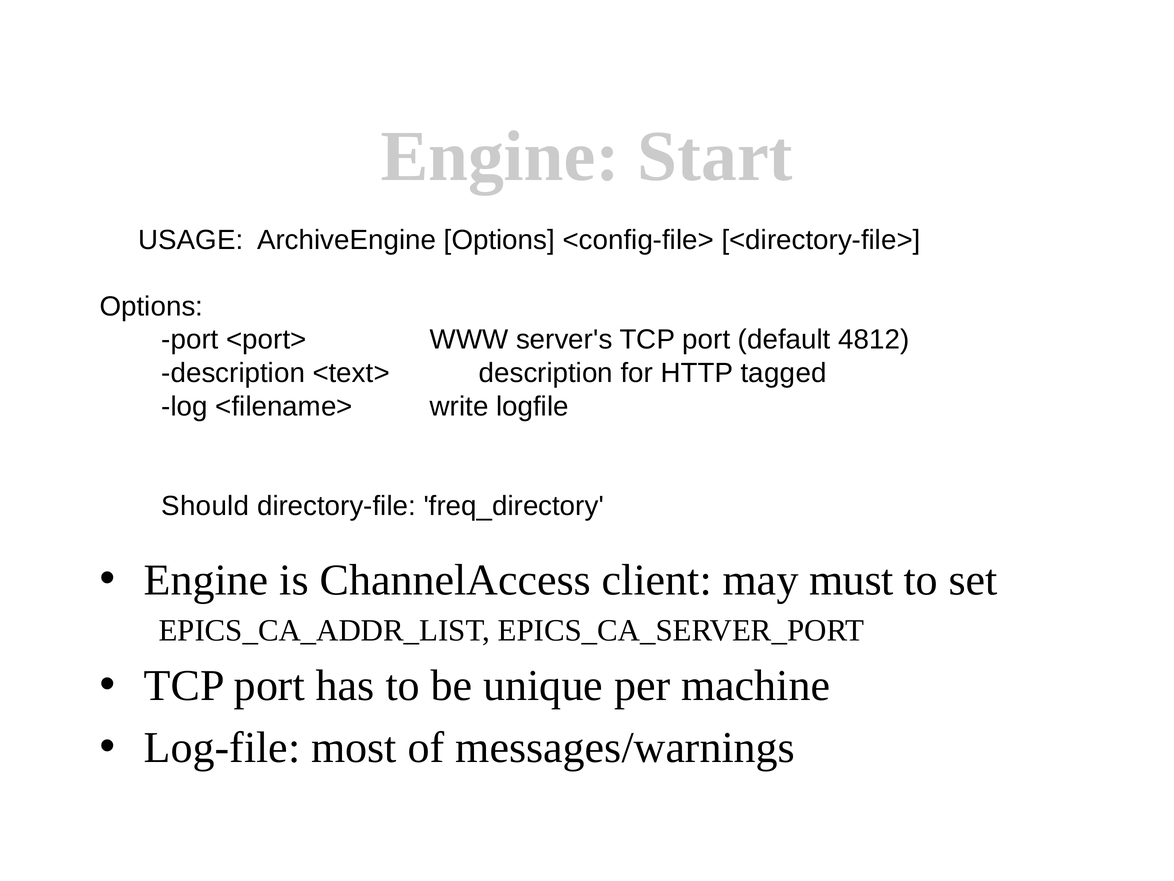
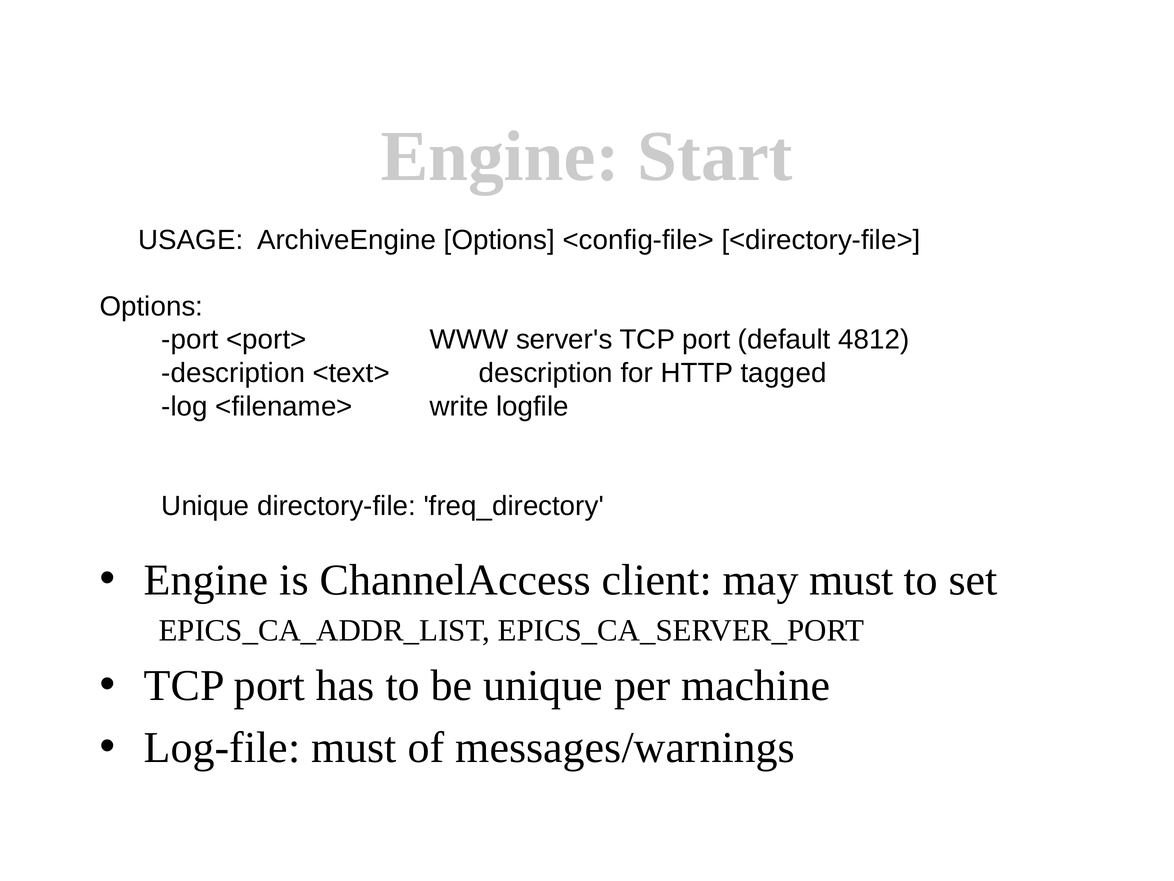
Should: Should -> Unique (205, 506)
Log-file most: most -> must (354, 748)
